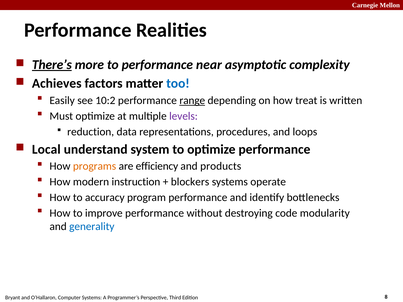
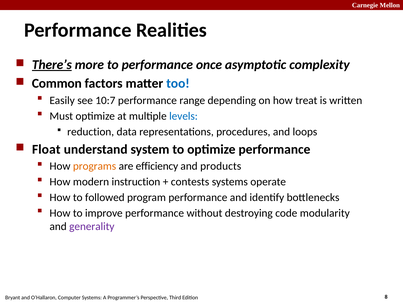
near: near -> once (209, 65)
Achieves: Achieves -> Common (57, 84)
10:2: 10:2 -> 10:7 (105, 100)
range underline: present -> none (192, 100)
levels colour: purple -> blue (183, 116)
Local: Local -> Float (46, 149)
blockers: blockers -> contests (190, 182)
accuracy: accuracy -> followed (105, 198)
generality colour: blue -> purple (92, 227)
